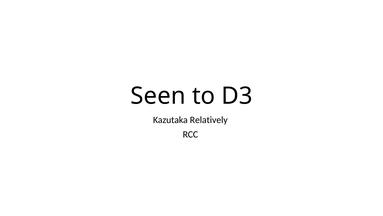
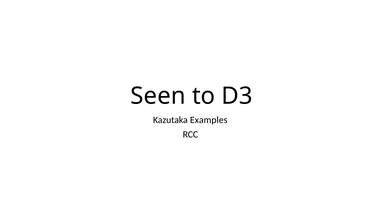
Relatively: Relatively -> Examples (209, 120)
